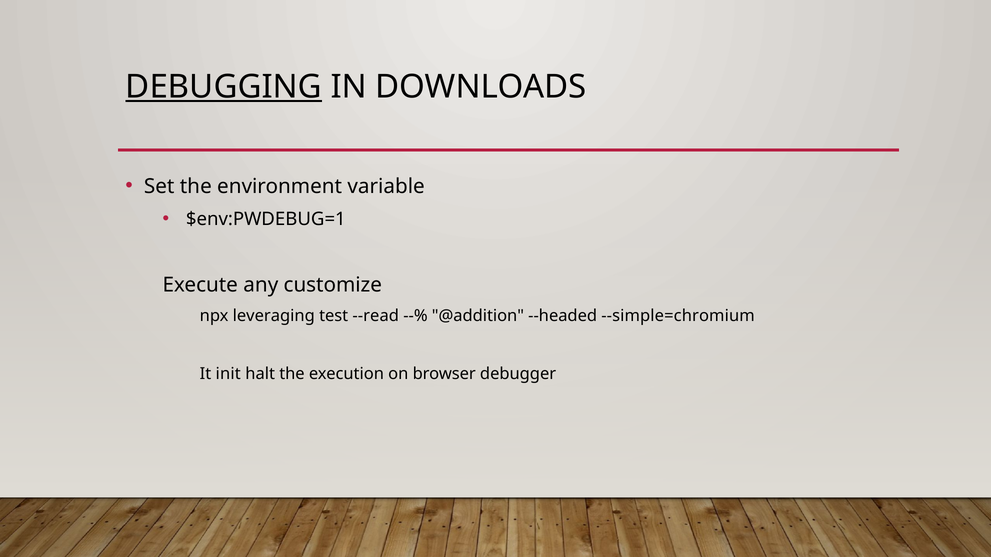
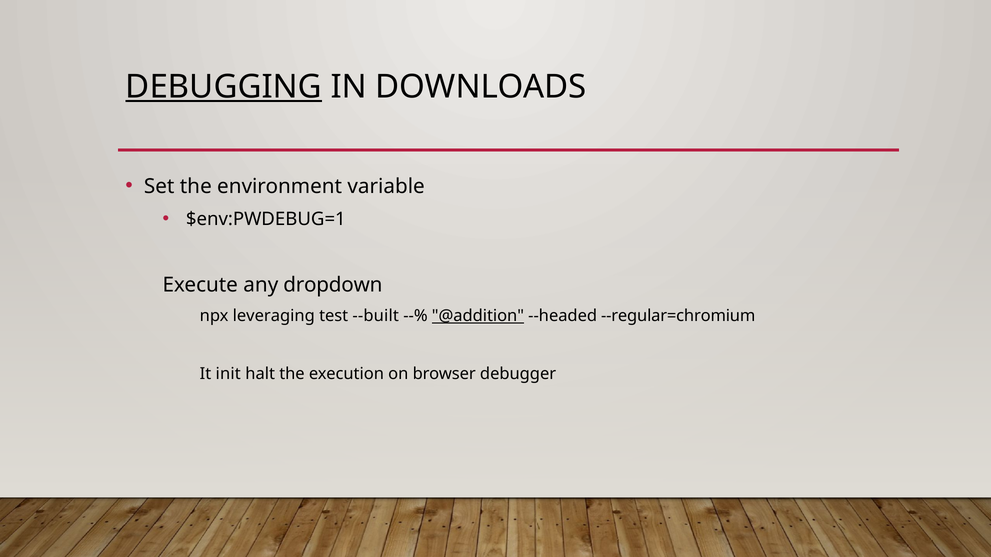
customize: customize -> dropdown (333, 285)
--read: --read -> --built (376, 316)
@addition underline: none -> present (478, 316)
--simple=chromium: --simple=chromium -> --regular=chromium (678, 316)
